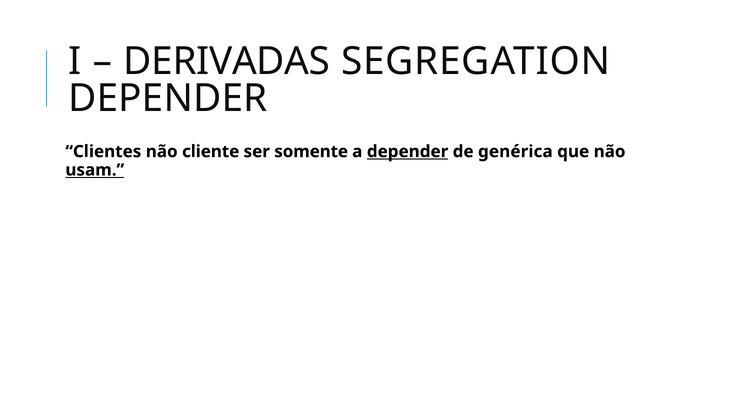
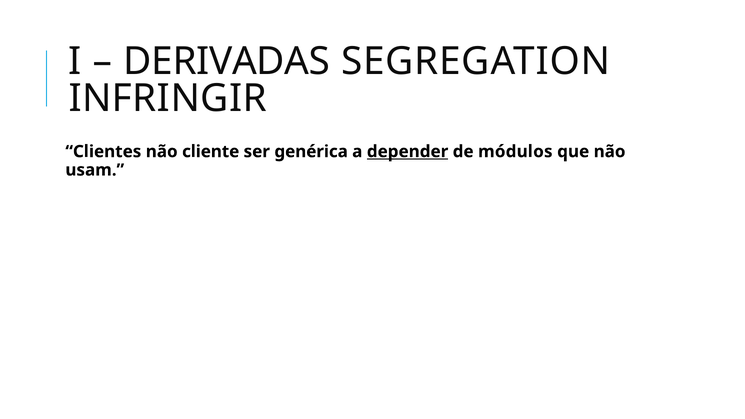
DEPENDER: DEPENDER -> INFRINGIR (168, 99)
somente: somente -> genérica (311, 152)
genérica: genérica -> módulos (515, 152)
usam underline: present -> none (95, 170)
